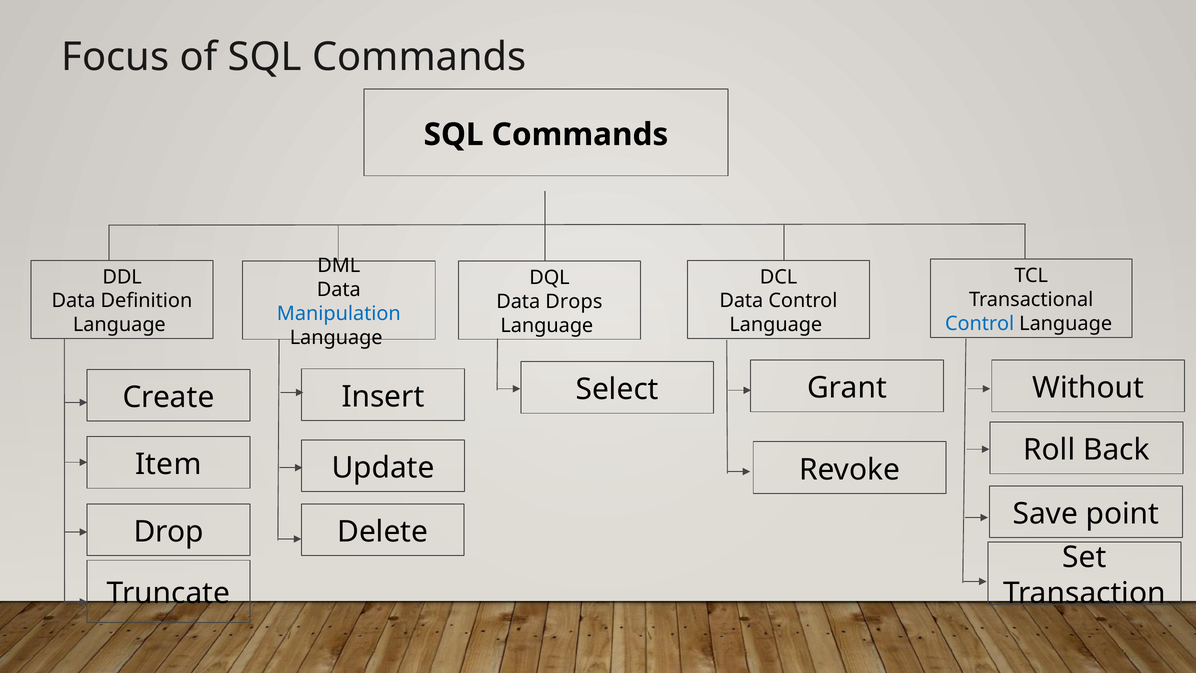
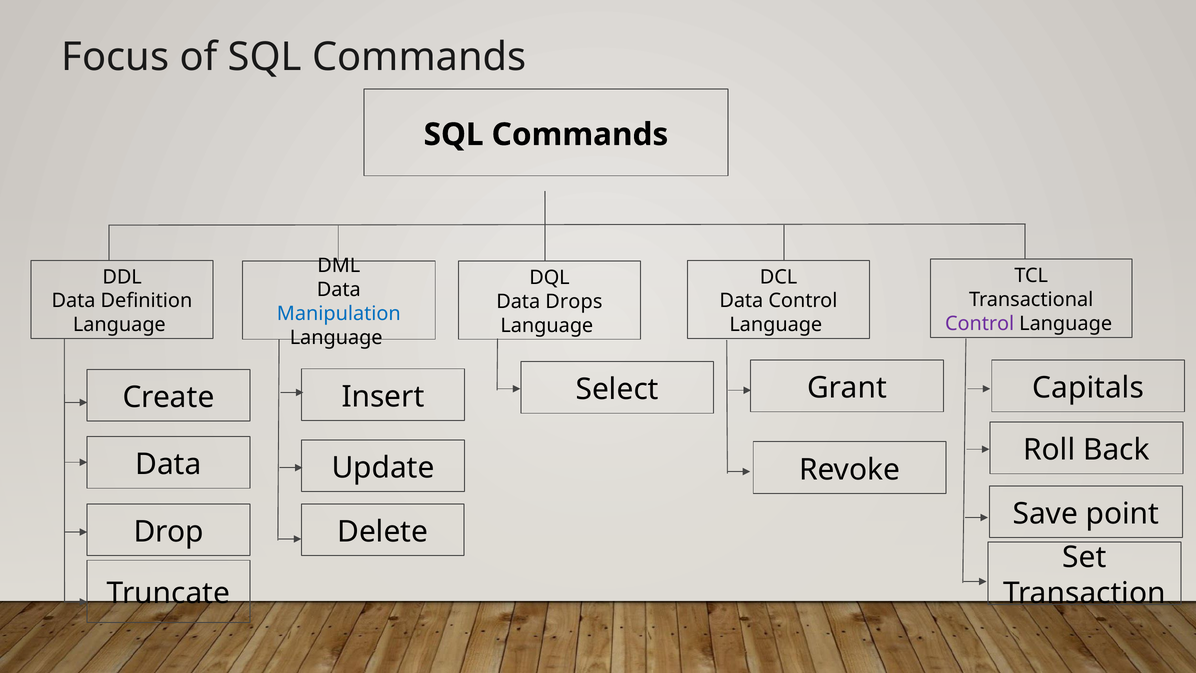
Control colour: blue -> purple (980, 323)
Without: Without -> Capitals (1088, 388)
Item: Item -> Data (168, 464)
